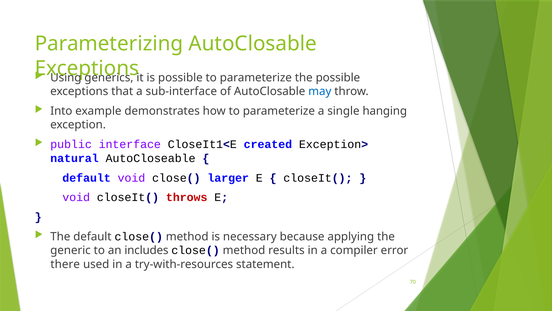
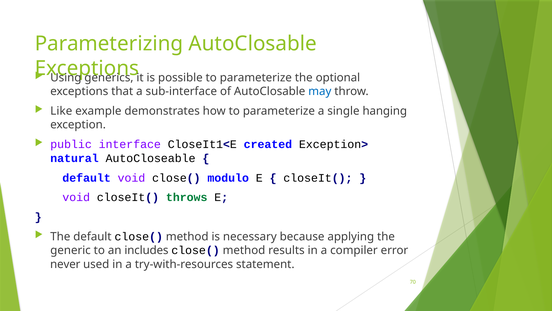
the possible: possible -> optional (338, 77)
Into: Into -> Like (61, 111)
larger: larger -> modulo (228, 178)
throws colour: red -> green (187, 197)
there: there -> never (65, 264)
